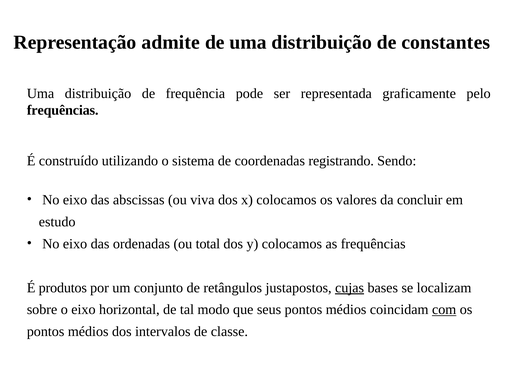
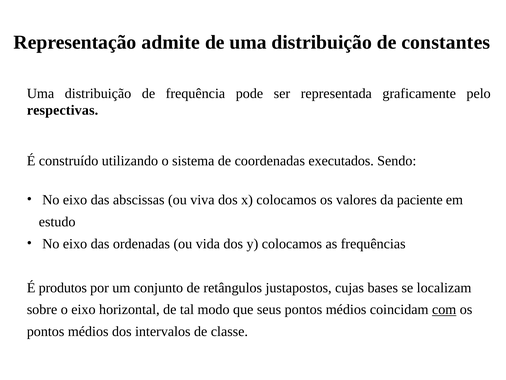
frequências: frequências -> respectivas (63, 110)
registrando: registrando -> executados (341, 161)
concluir: concluir -> paciente (420, 200)
total: total -> vida (208, 243)
cujas underline: present -> none (350, 287)
